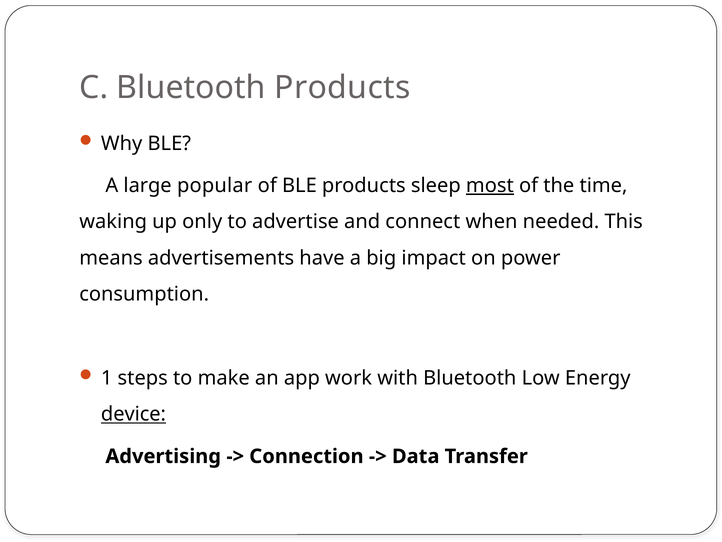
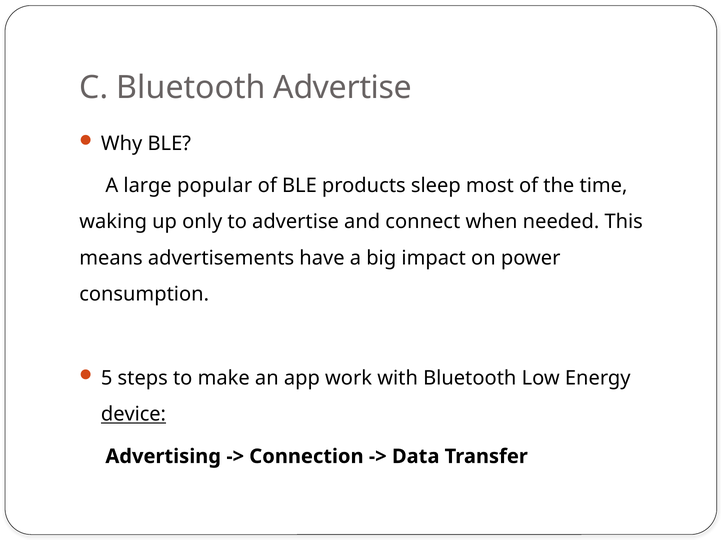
Bluetooth Products: Products -> Advertise (343, 88)
most underline: present -> none (490, 185)
1: 1 -> 5 (107, 378)
